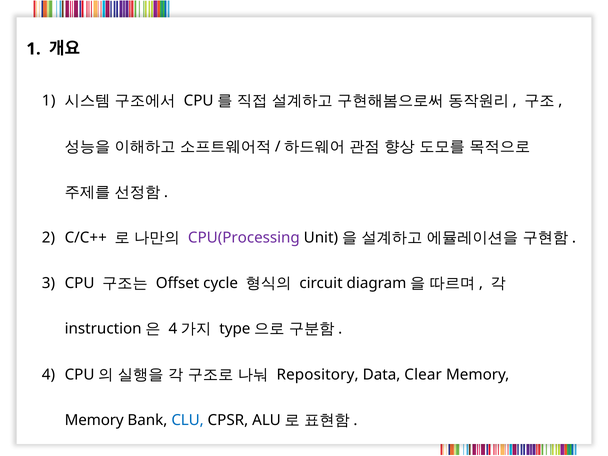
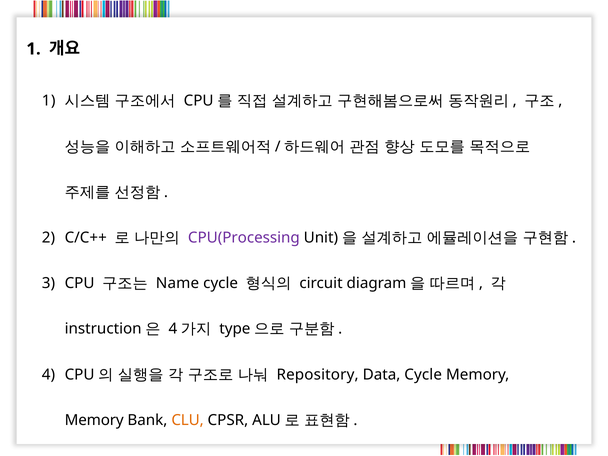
Offset: Offset -> Name (177, 283)
Data Clear: Clear -> Cycle (423, 375)
CLU colour: blue -> orange (188, 420)
